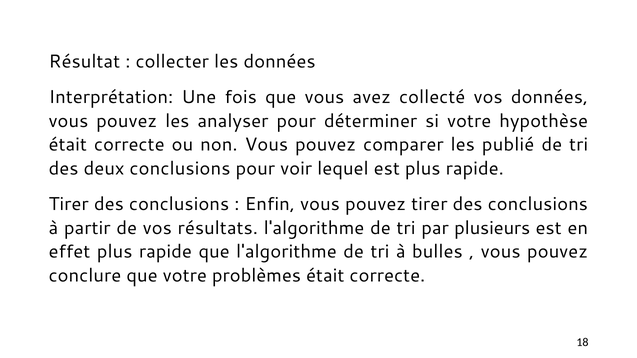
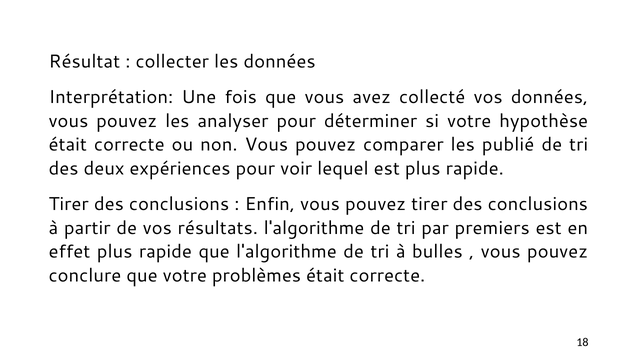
deux conclusions: conclusions -> expériences (180, 169)
plusieurs: plusieurs -> premiers (492, 228)
